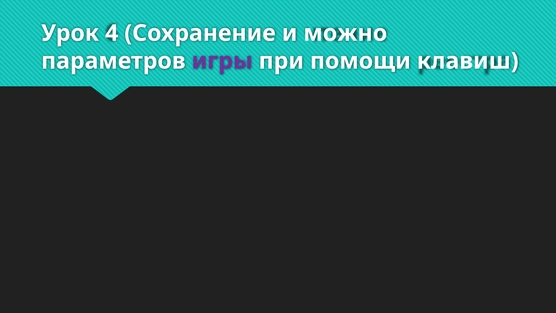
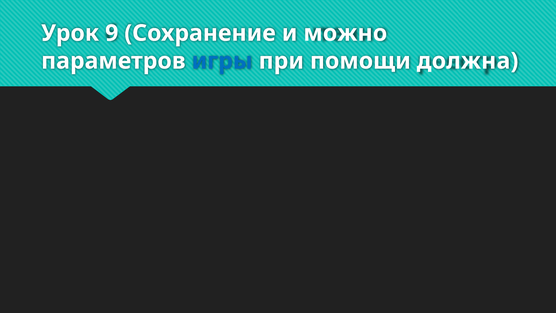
4: 4 -> 9 (112, 33)
игры colour: purple -> blue (222, 61)
клавиш: клавиш -> должна (468, 61)
